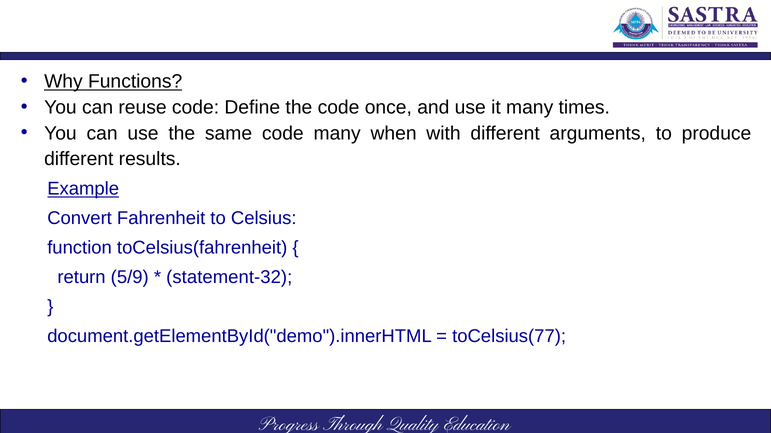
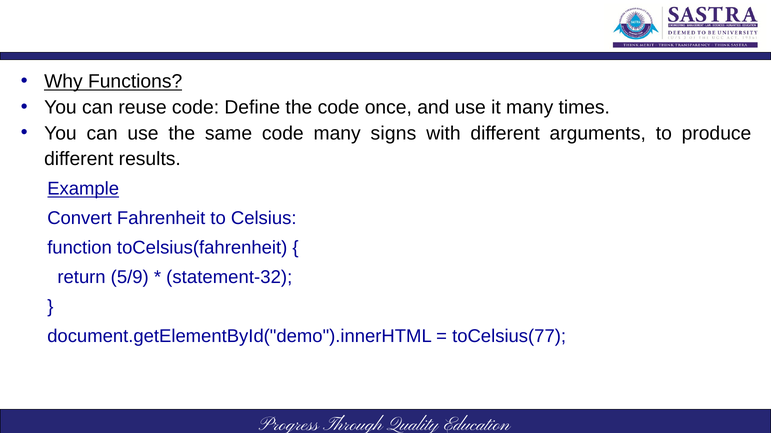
when: when -> signs (393, 133)
